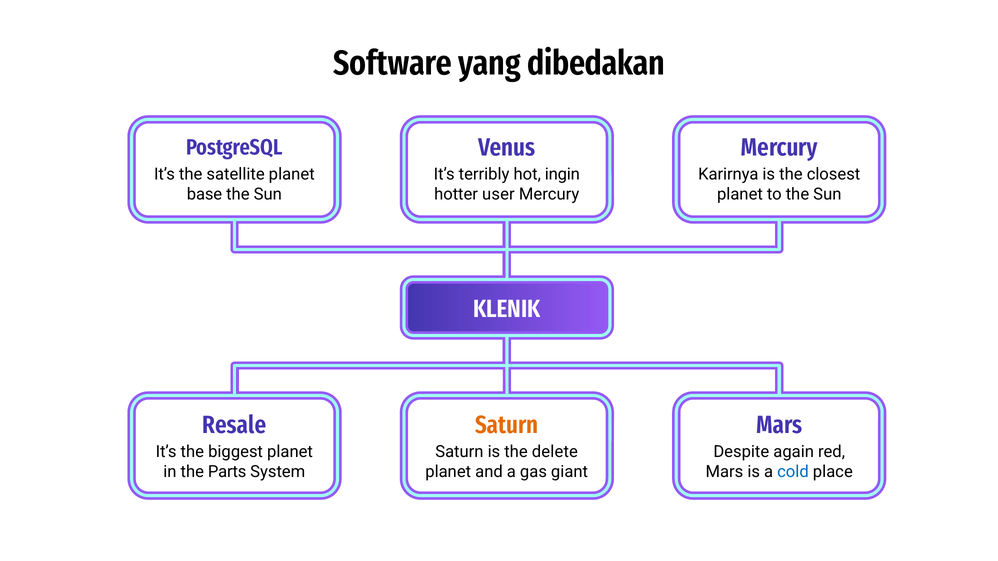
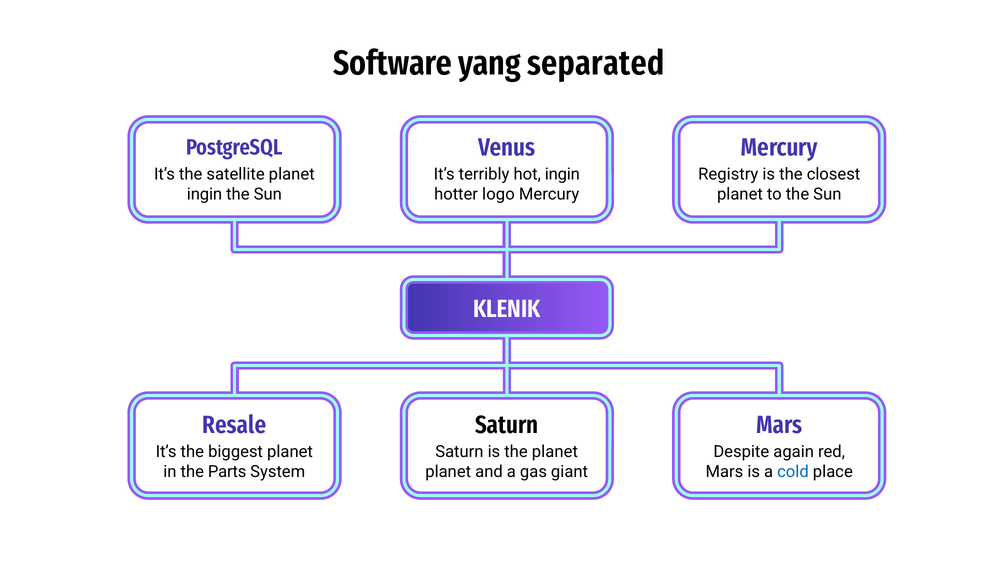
dibedakan: dibedakan -> separated (596, 63)
Karirnya: Karirnya -> Registry (728, 175)
base: base -> ingin (205, 194)
user: user -> logo (498, 194)
Saturn colour: orange -> black (507, 425)
the delete: delete -> planet (555, 452)
